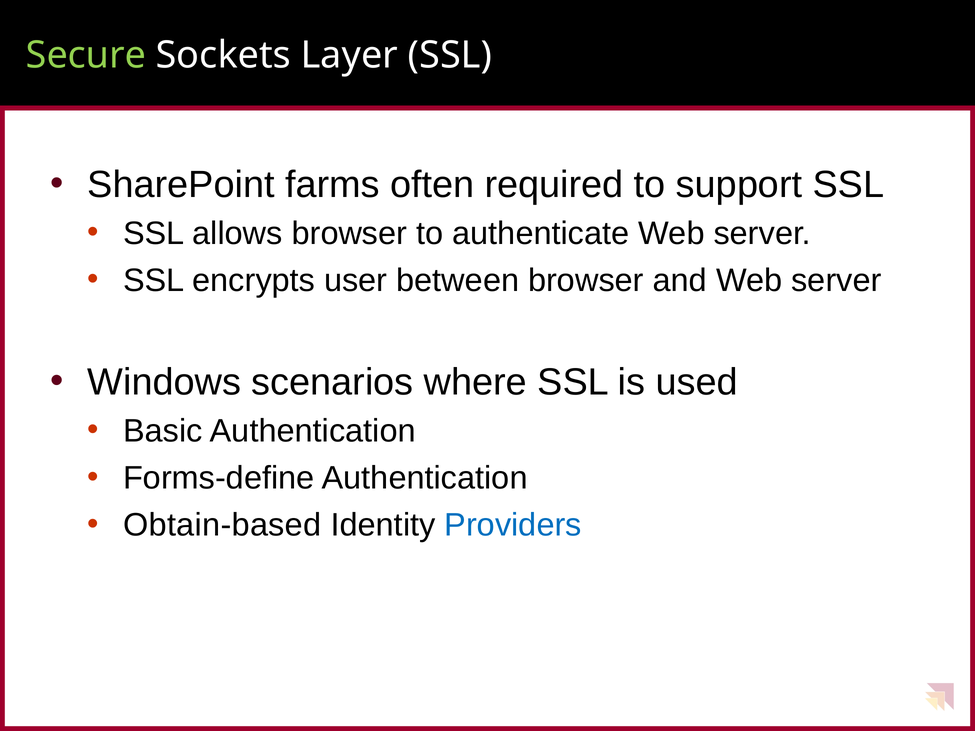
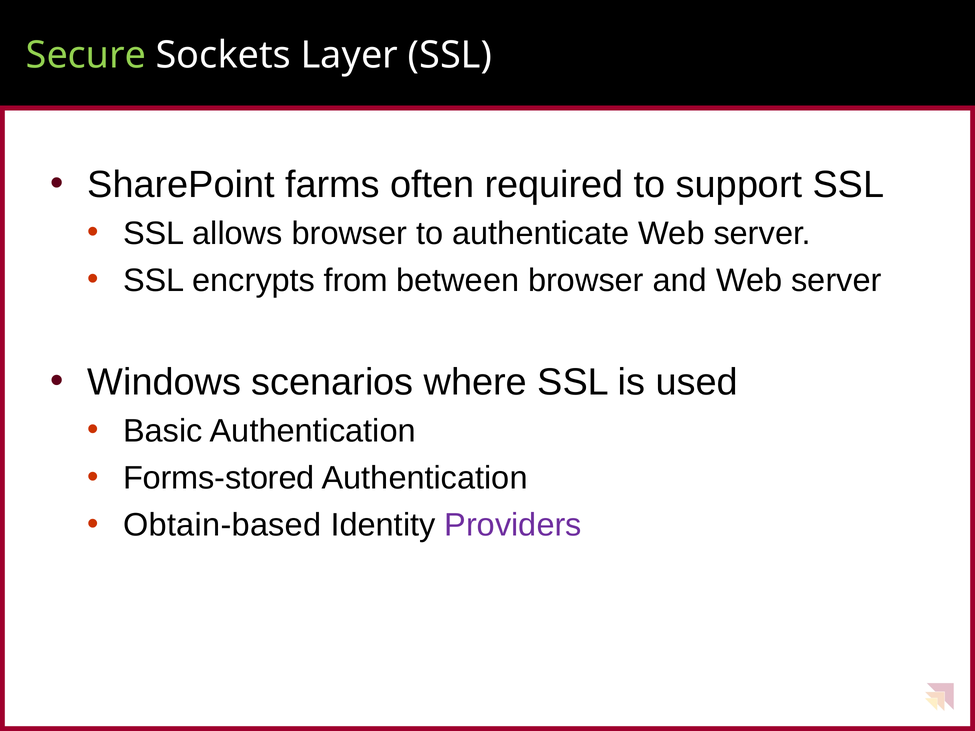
user: user -> from (356, 281)
Forms-define: Forms-define -> Forms-stored (219, 478)
Providers colour: blue -> purple (513, 525)
